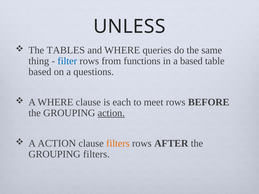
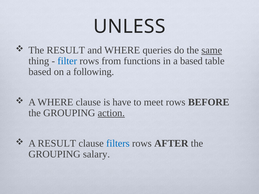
The TABLES: TABLES -> RESULT (66, 50)
same underline: none -> present (212, 50)
questions: questions -> following (94, 72)
each: each -> have (122, 102)
A ACTION: ACTION -> RESULT (57, 143)
filters colour: orange -> blue (118, 143)
GROUPING filters: filters -> salary (96, 154)
